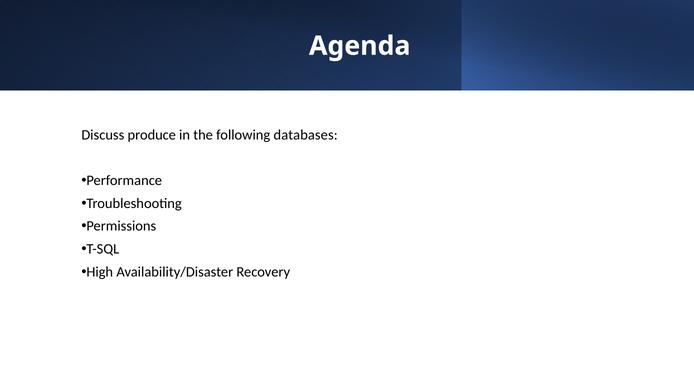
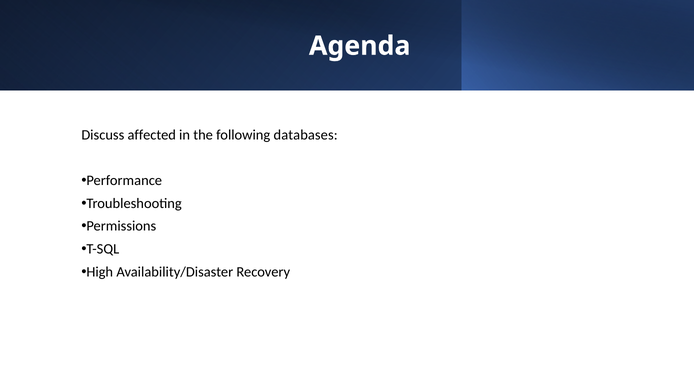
produce: produce -> affected (152, 135)
